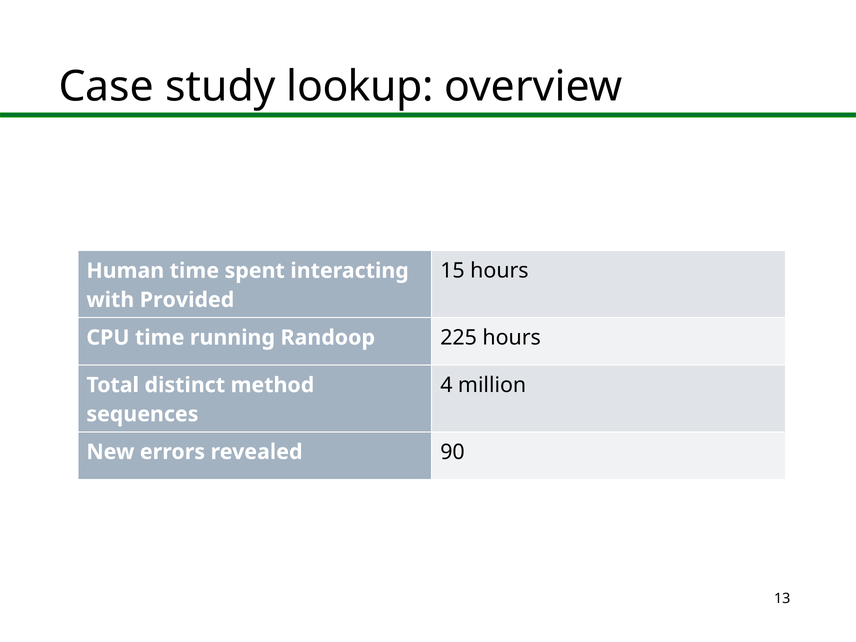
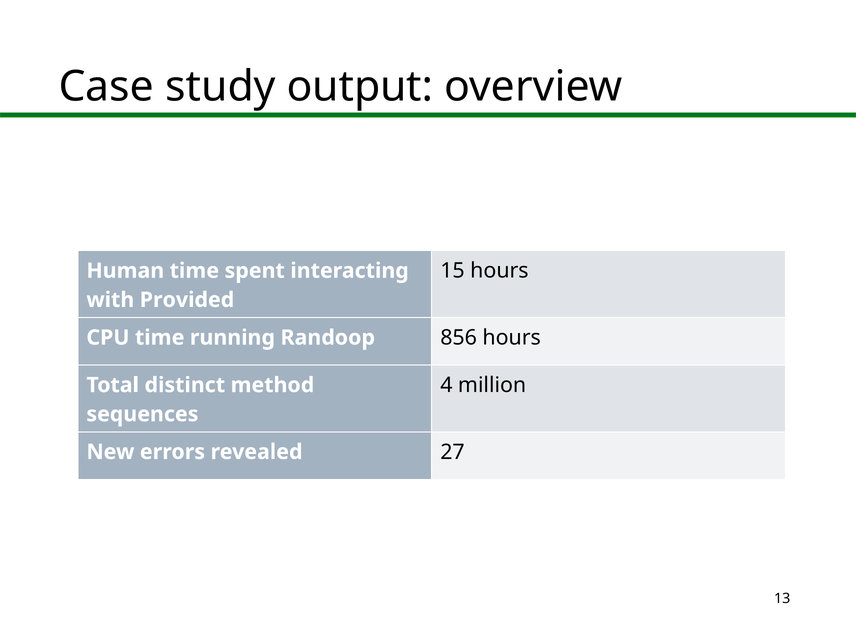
lookup: lookup -> output (360, 87)
225: 225 -> 856 (459, 338)
90: 90 -> 27 (452, 452)
